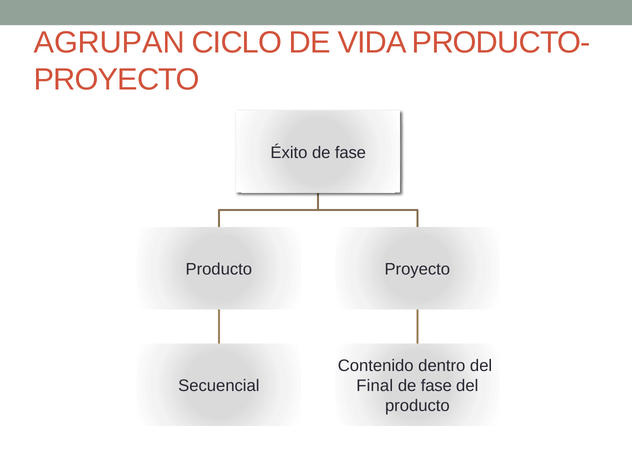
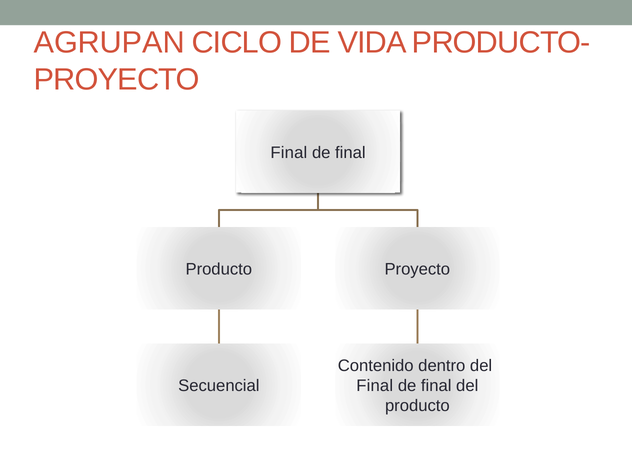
Éxito: Éxito -> Final (289, 153)
fase: fase -> final (350, 153)
fase: fase -> final (436, 386)
